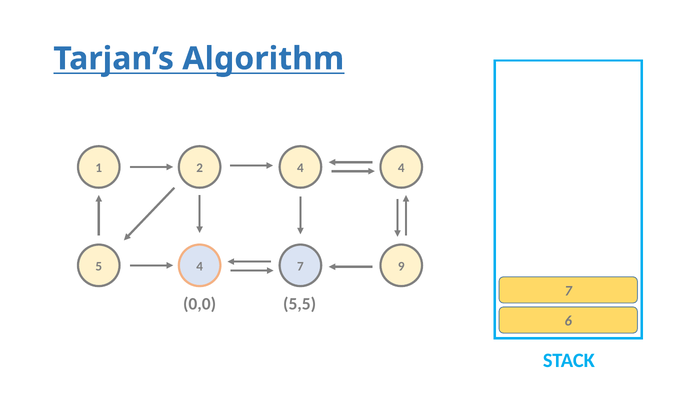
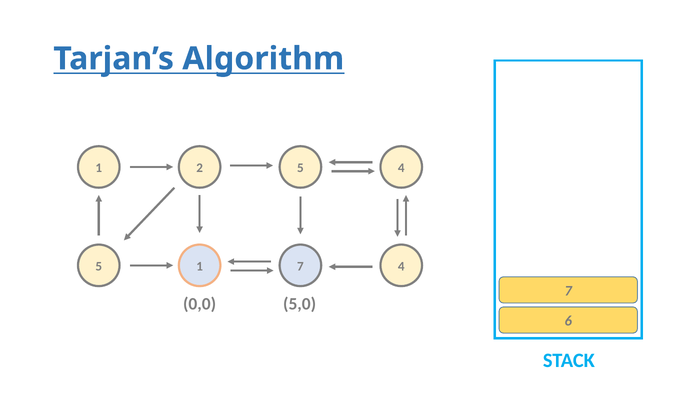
2 4: 4 -> 5 (300, 168)
5 4: 4 -> 1 (200, 266)
7 9: 9 -> 4 (401, 266)
5,5: 5,5 -> 5,0 (300, 304)
